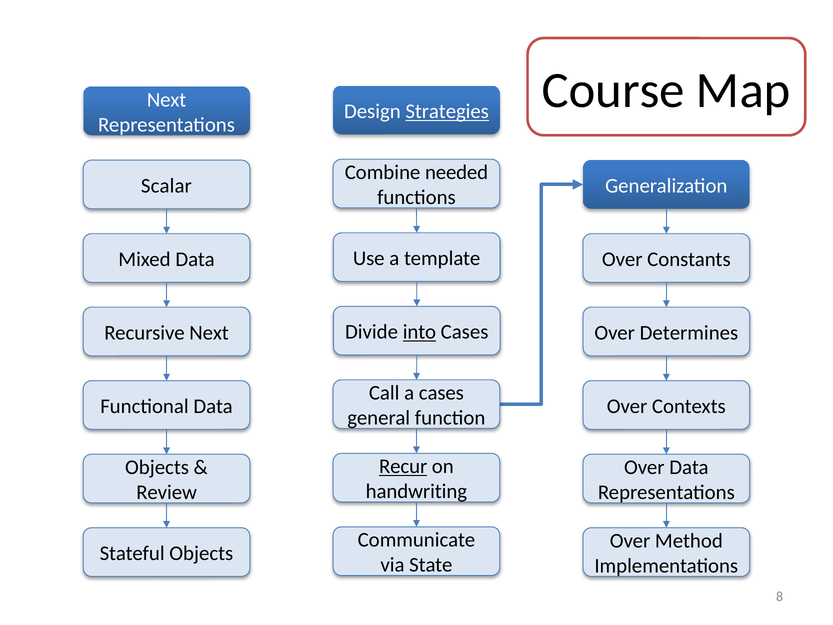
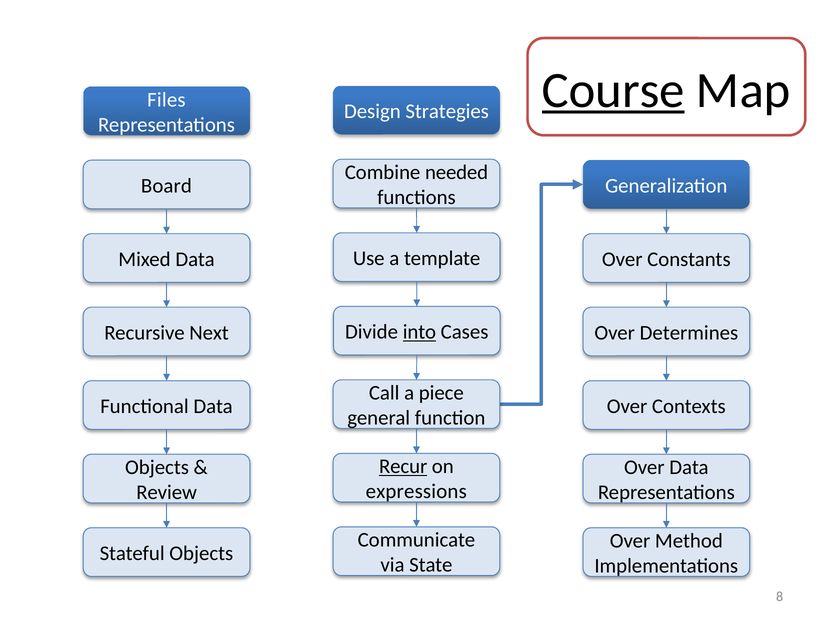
Course underline: none -> present (613, 90)
Next: Next -> Files (166, 100)
Strategies underline: present -> none (447, 111)
Scalar: Scalar -> Board (166, 186)
a cases: cases -> piece (441, 393)
handwriting: handwriting -> expressions (416, 491)
